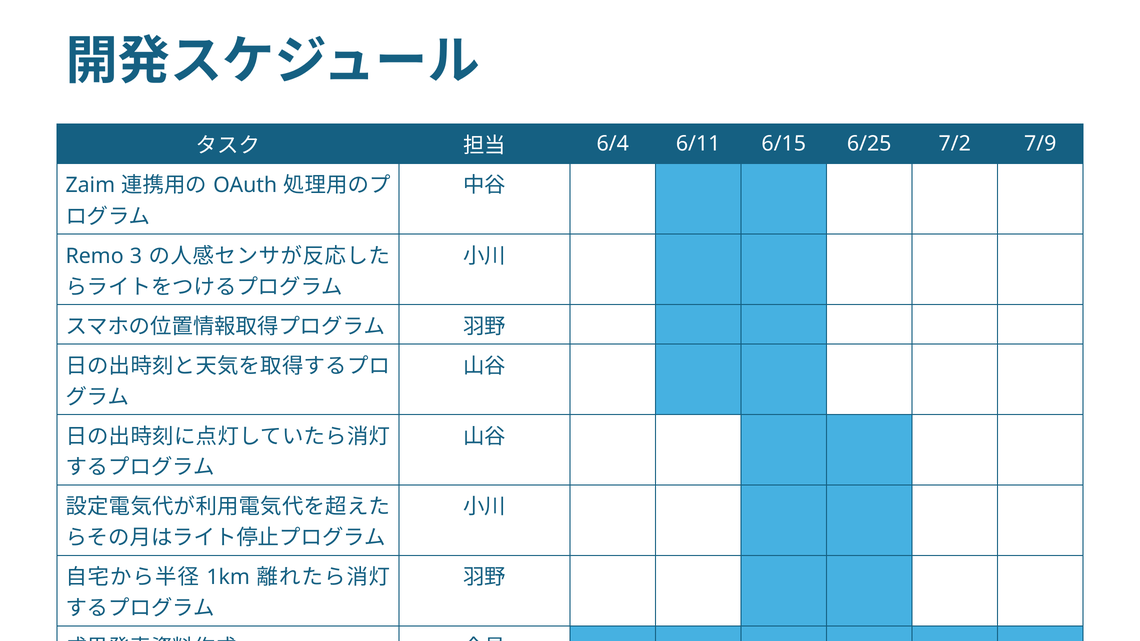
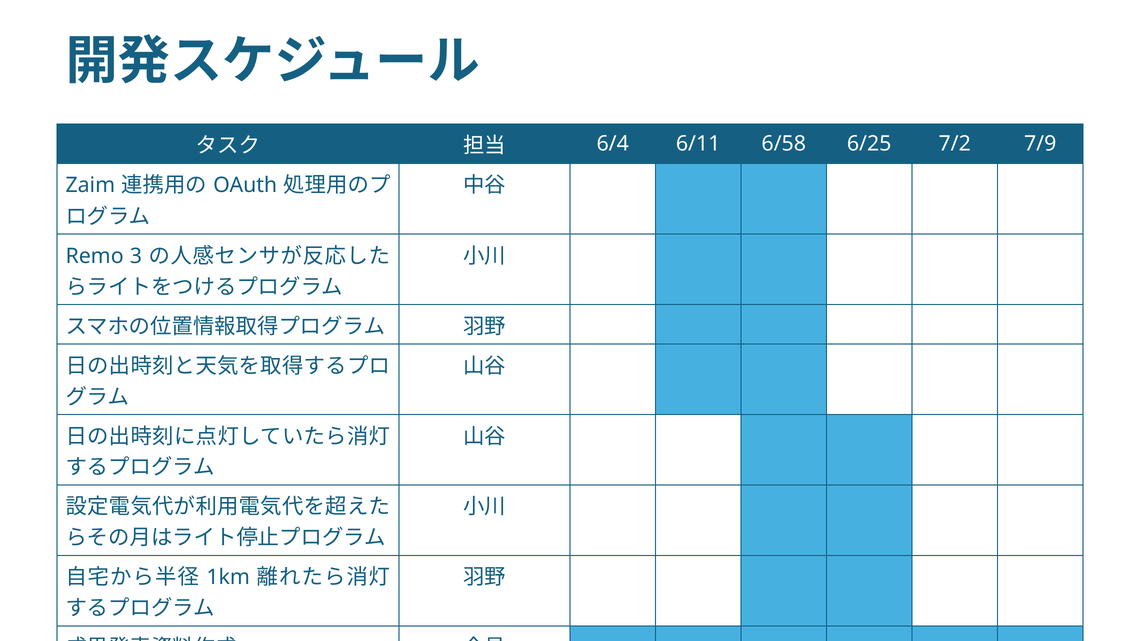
6/15: 6/15 -> 6/58 (784, 144)
